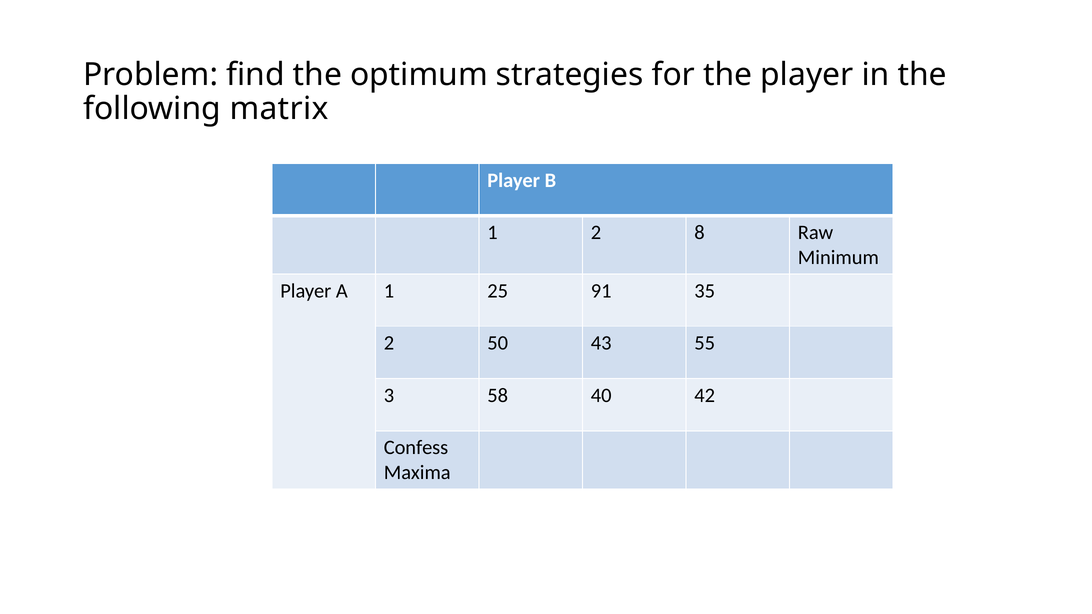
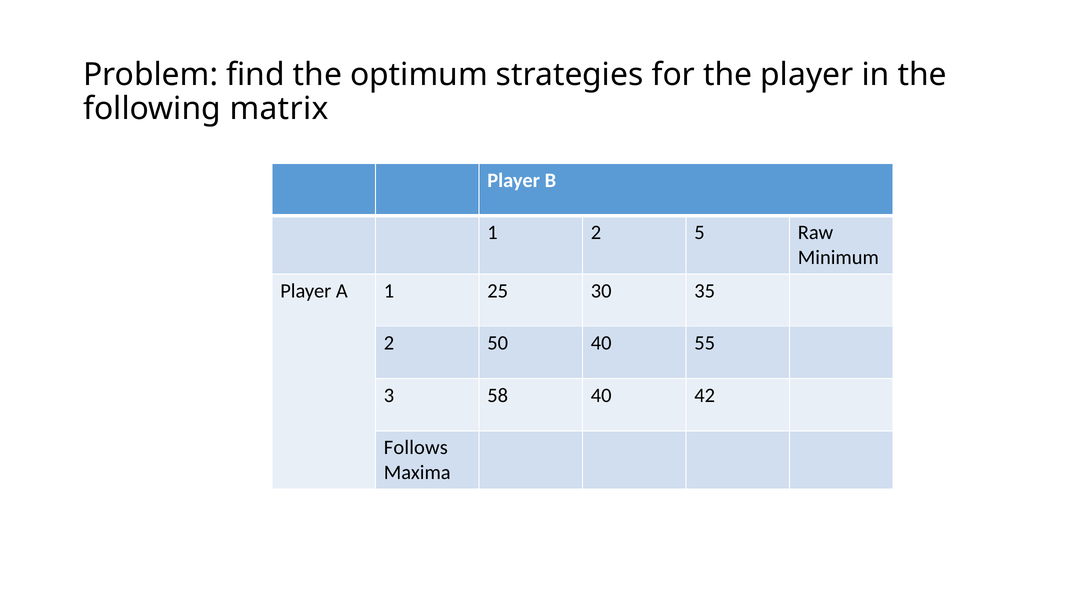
8: 8 -> 5 (700, 233)
91: 91 -> 30 (601, 291)
50 43: 43 -> 40 (601, 343)
Confess: Confess -> Follows (416, 448)
